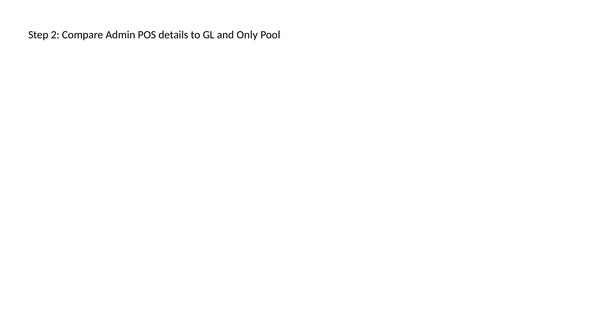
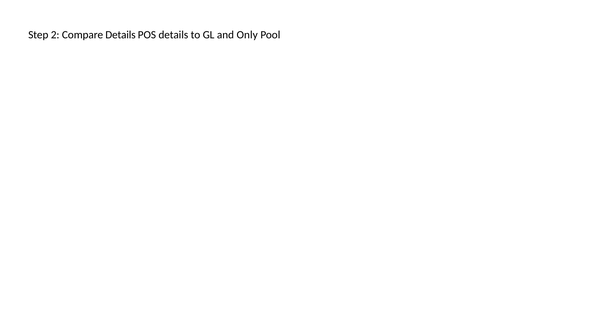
Compare Admin: Admin -> Details (121, 35)
